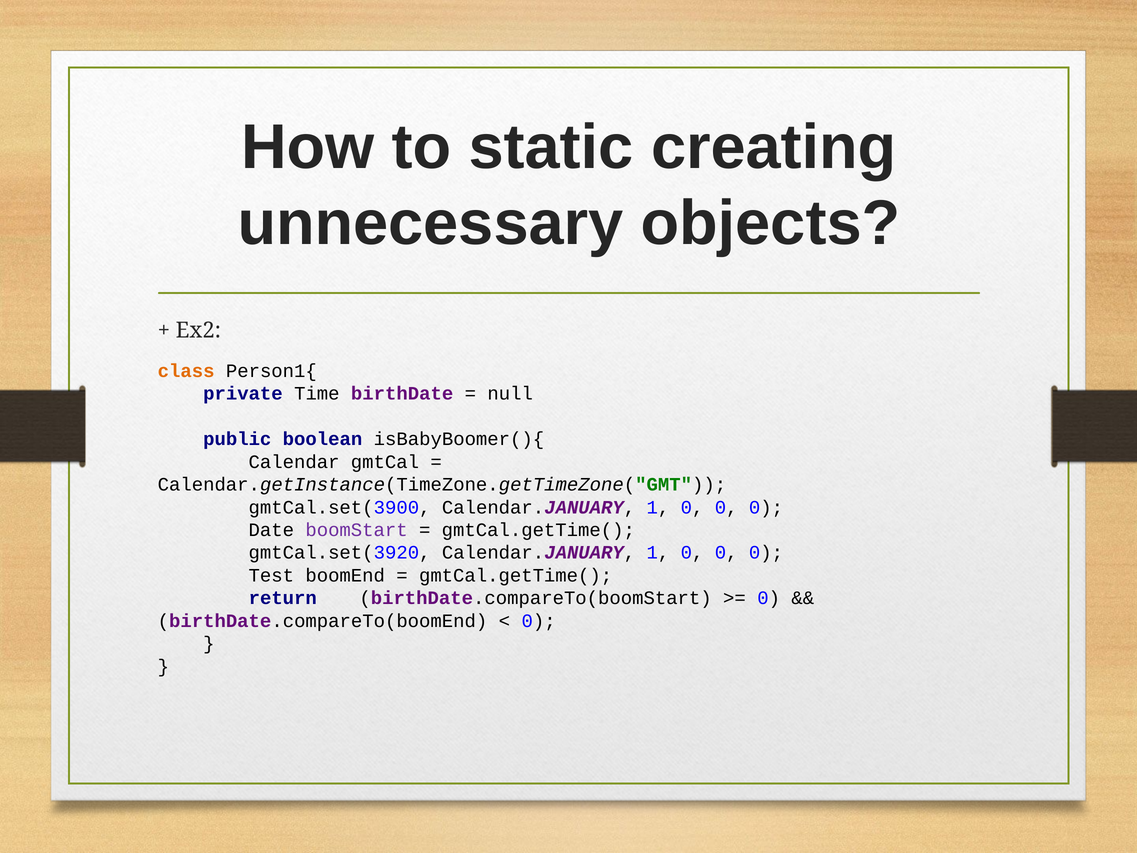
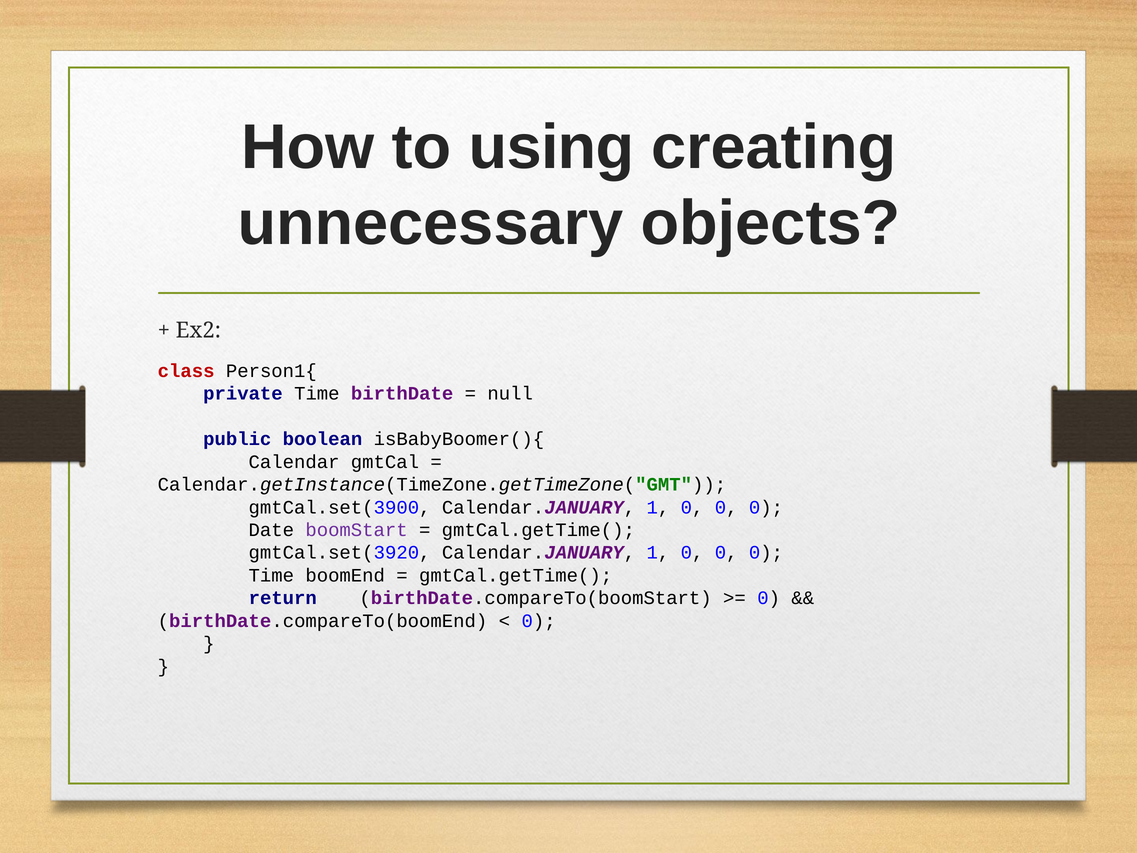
static: static -> using (551, 148)
class colour: orange -> red (186, 371)
Test: Test -> Time (271, 575)
